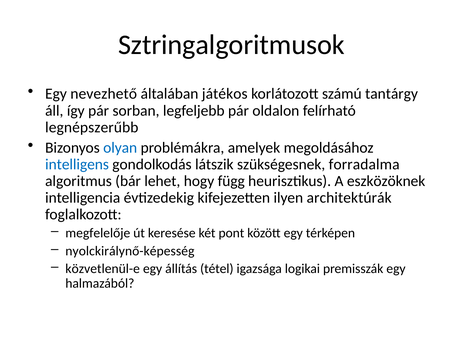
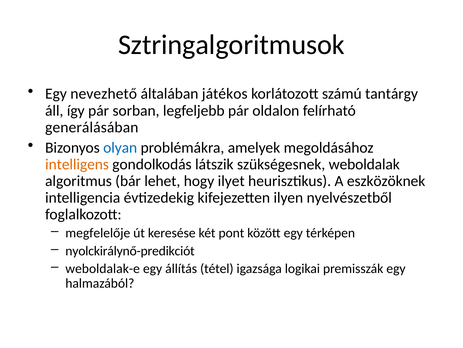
legnépszerűbb: legnépszerűbb -> generálásában (92, 127)
intelligens colour: blue -> orange (77, 164)
forradalma: forradalma -> weboldalak (364, 164)
függ: függ -> ilyet (231, 181)
architektúrák: architektúrák -> nyelvészetből (349, 197)
nyolckirálynő-képesség: nyolckirálynő-képesség -> nyolckirálynő-predikciót (130, 250)
közvetlenül-e: közvetlenül-e -> weboldalak-e (103, 268)
